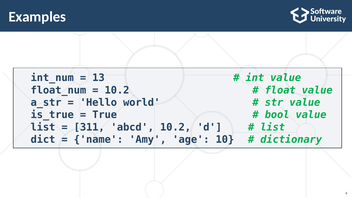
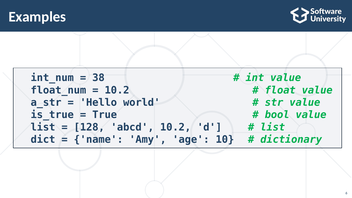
13: 13 -> 38 (98, 78)
311: 311 -> 128 (89, 127)
